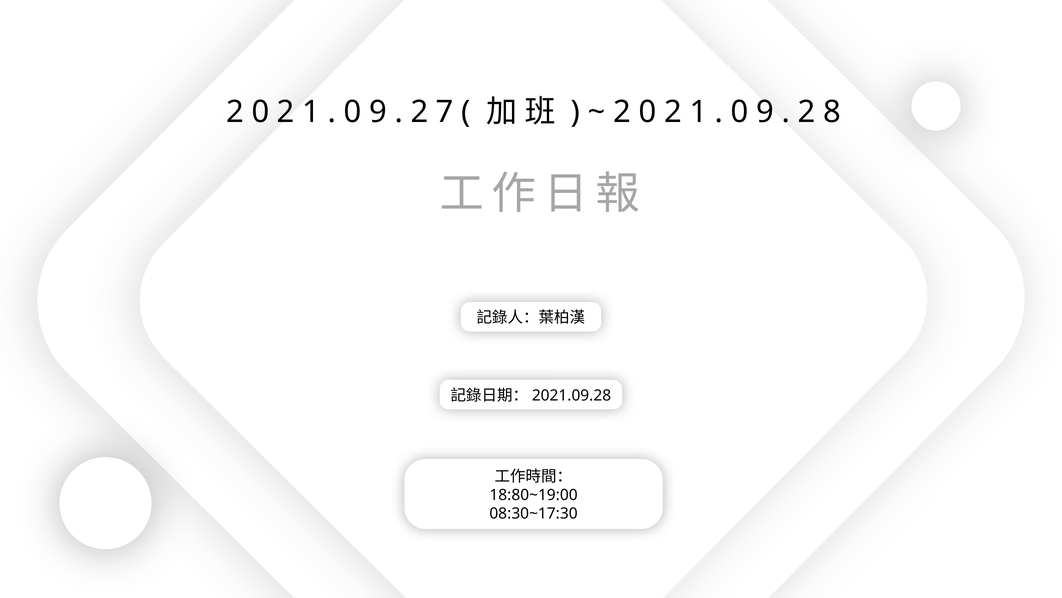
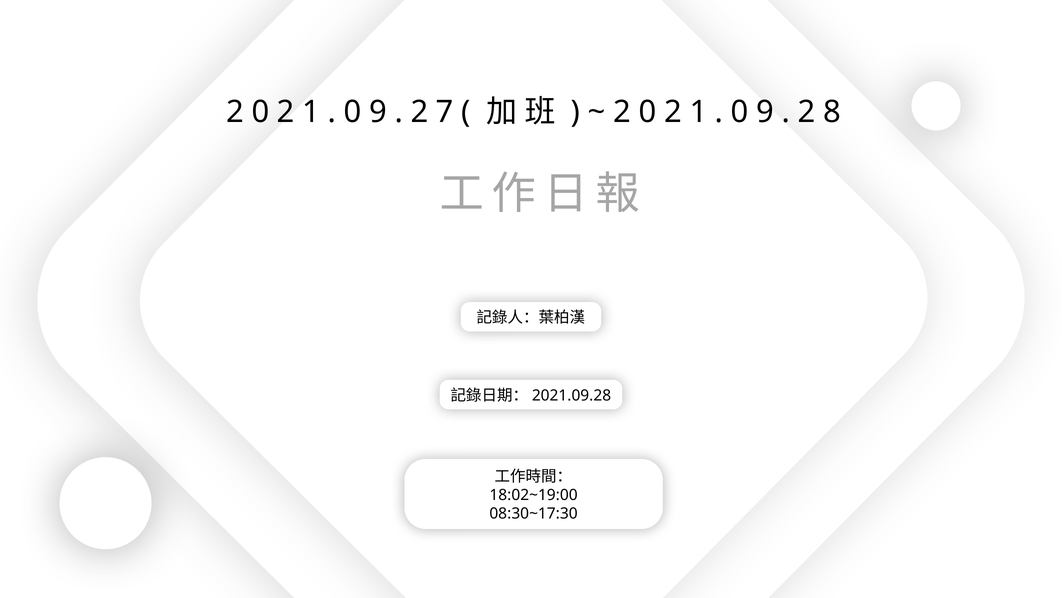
18:80~19:00: 18:80~19:00 -> 18:02~19:00 (534, 495)
